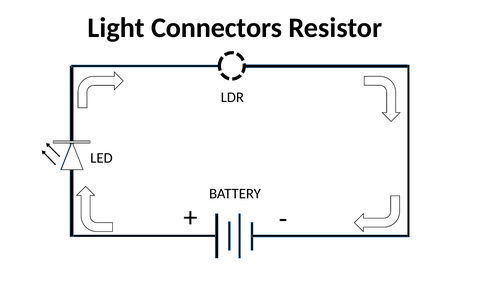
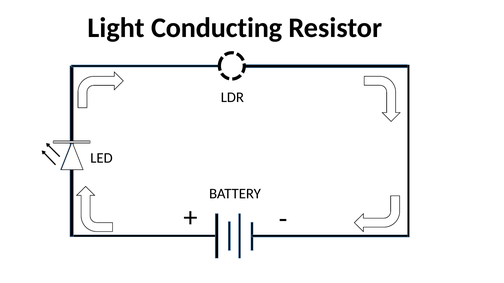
Connectors: Connectors -> Conducting (217, 28)
